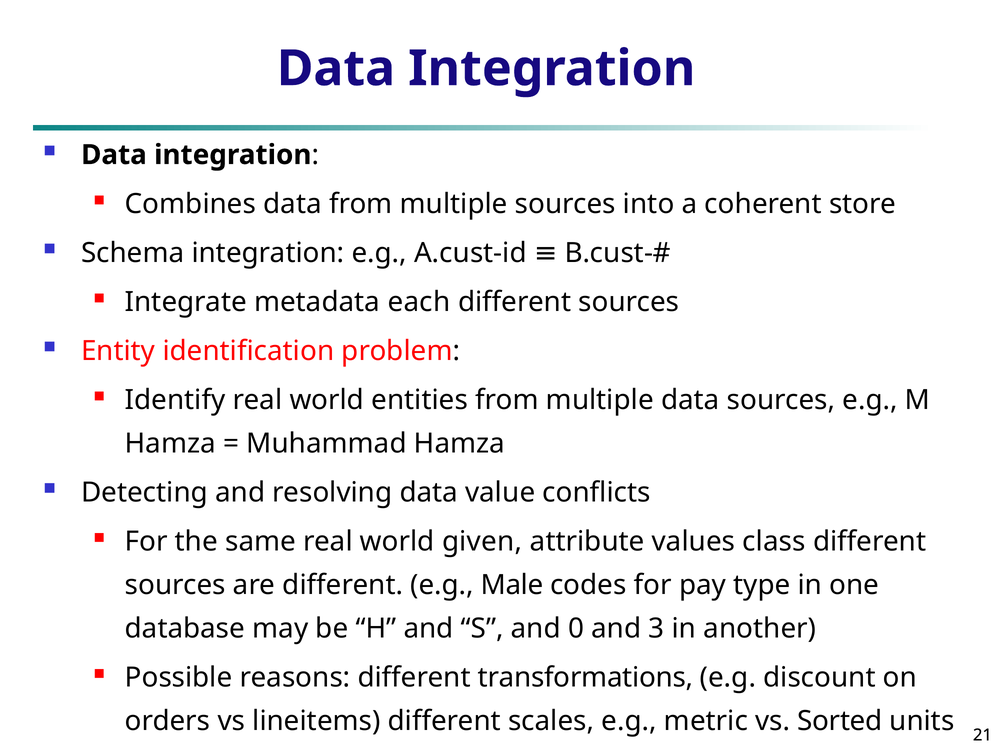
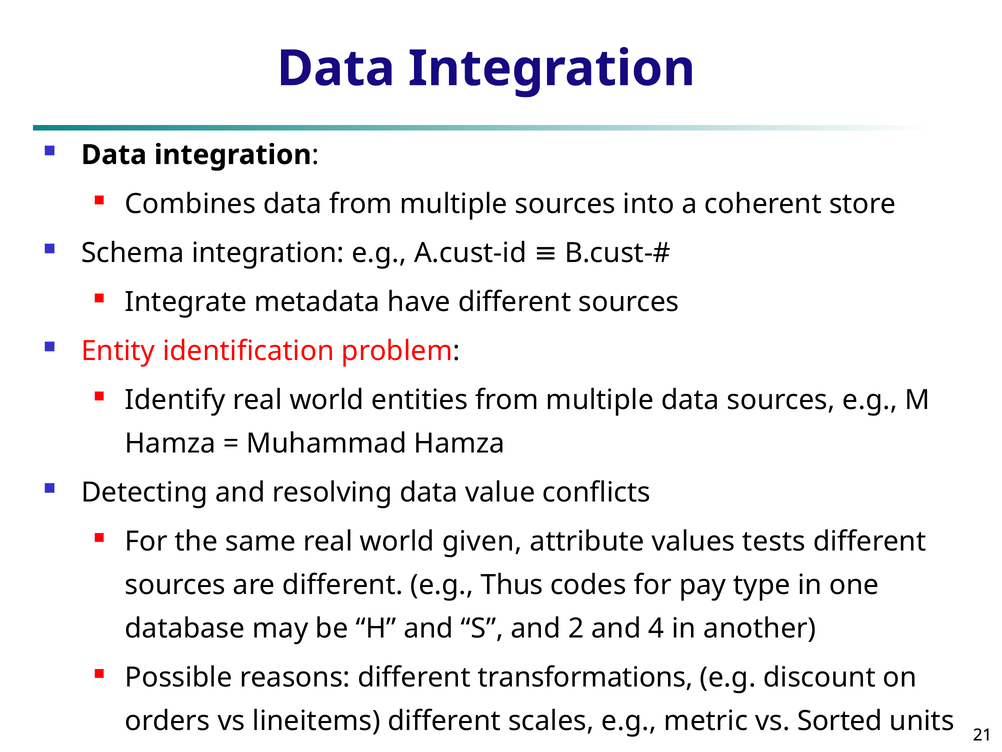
each: each -> have (419, 302)
class: class -> tests (774, 541)
Male: Male -> Thus (512, 585)
0: 0 -> 2 (576, 628)
3: 3 -> 4 (656, 628)
